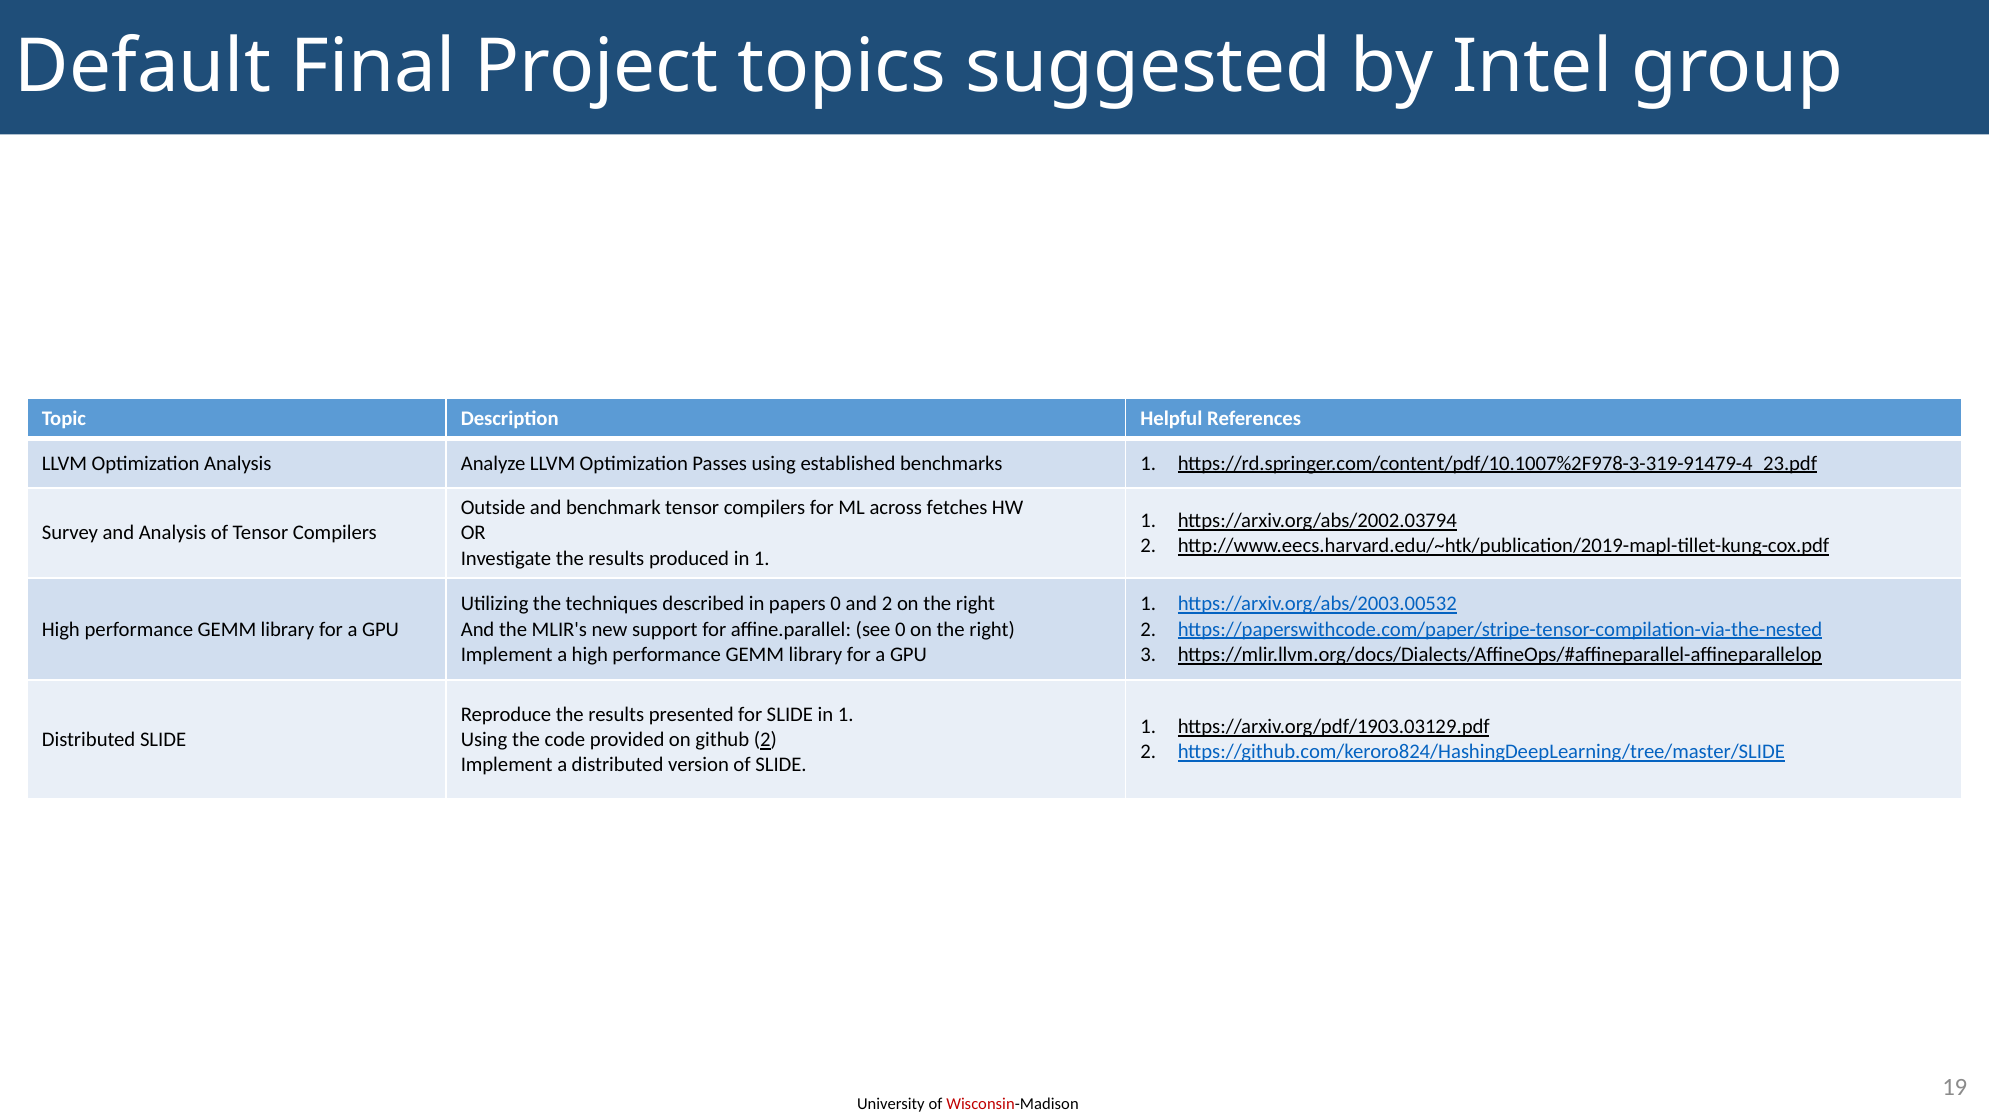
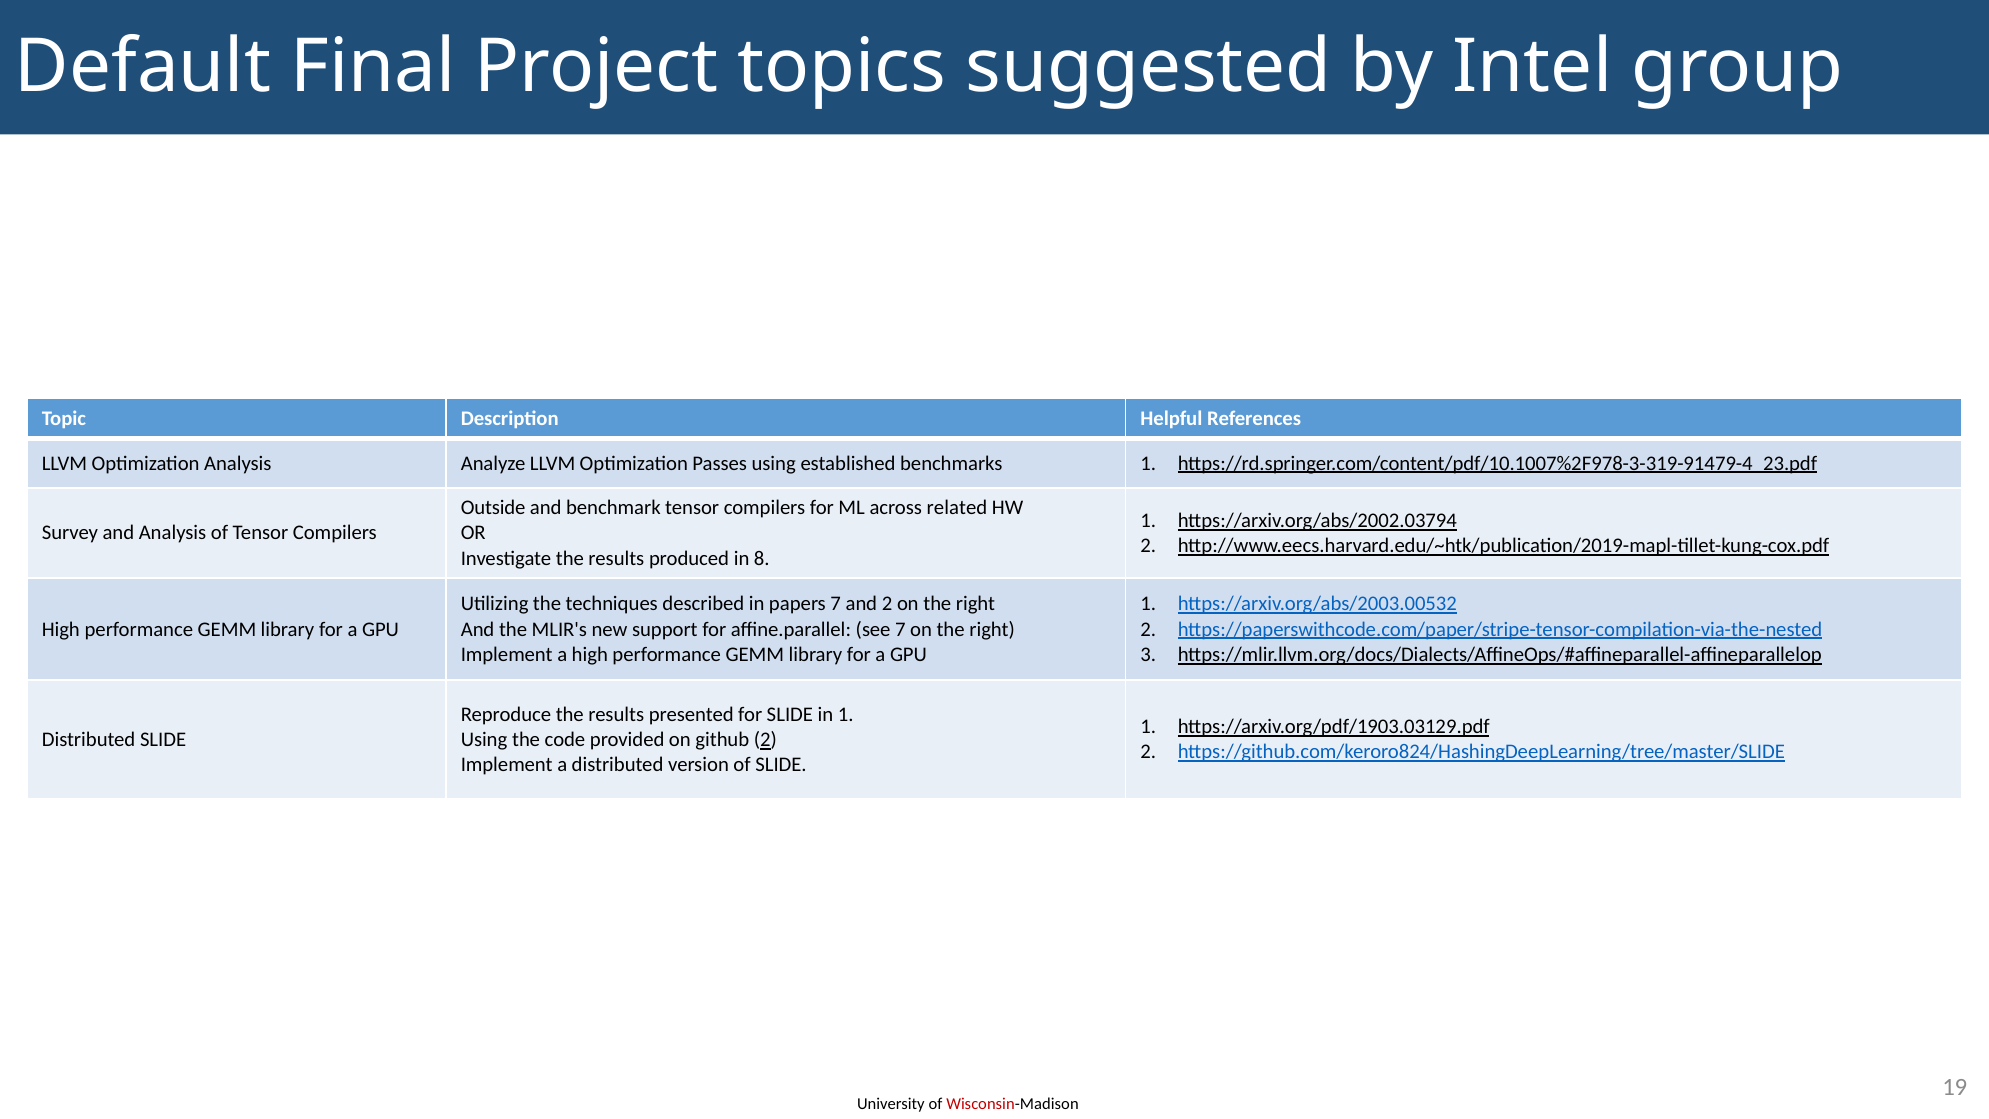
fetches: fetches -> related (957, 508)
produced in 1: 1 -> 8 (762, 558)
papers 0: 0 -> 7 (836, 604)
see 0: 0 -> 7 (900, 629)
